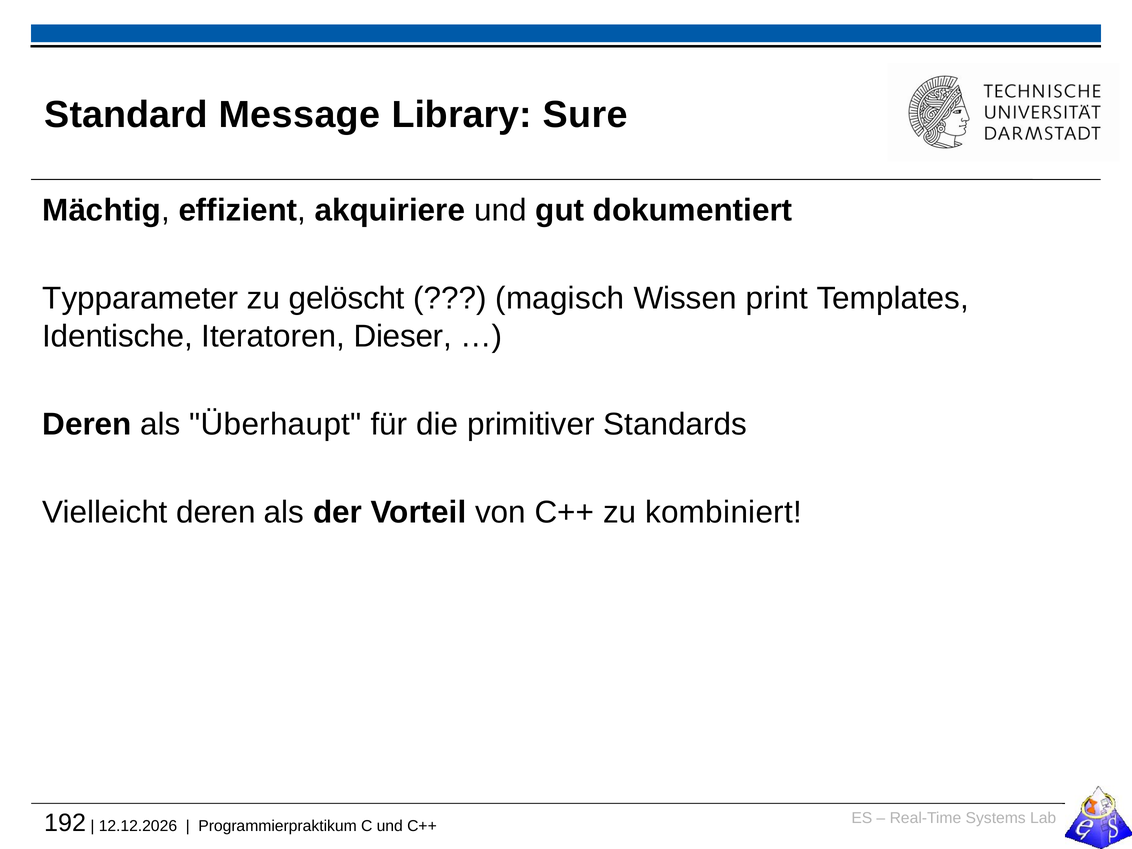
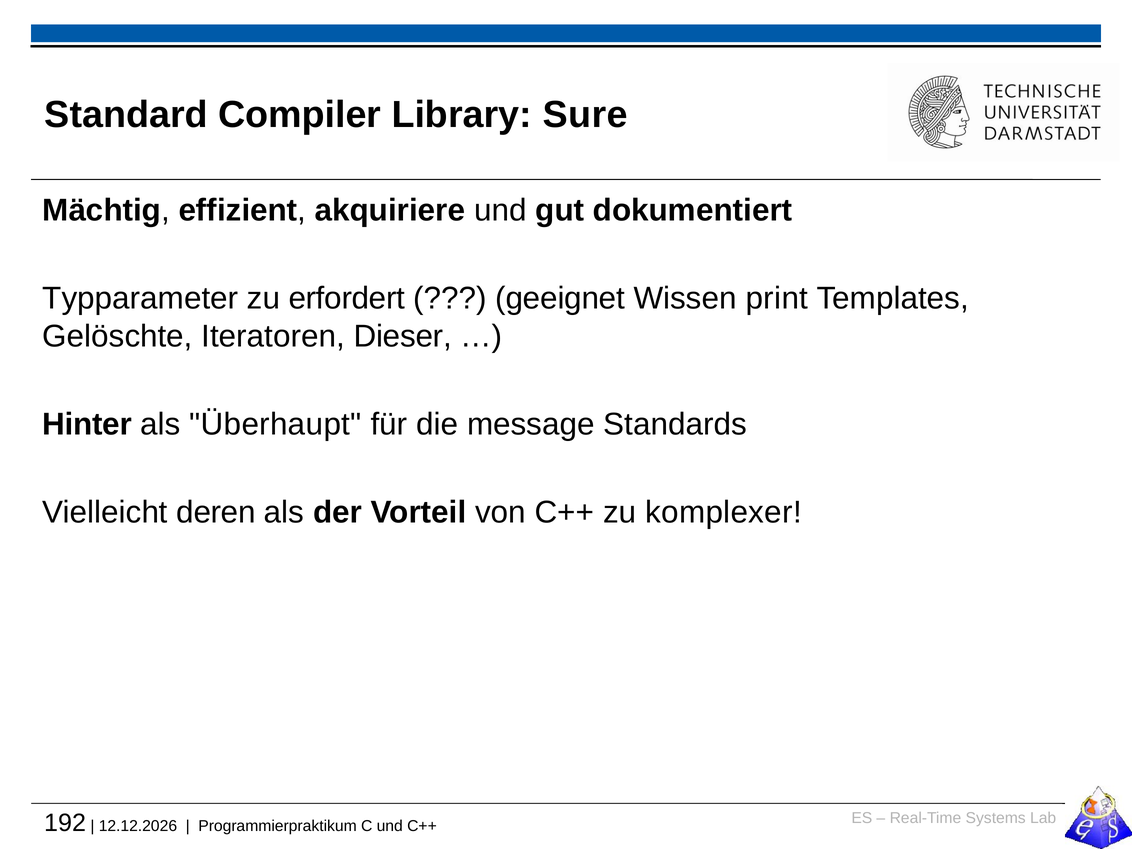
Message: Message -> Compiler (300, 115)
gelöscht: gelöscht -> erfordert (347, 299)
magisch: magisch -> geeignet (560, 299)
Identische: Identische -> Gelöschte (118, 336)
Deren: Deren -> Hinter (87, 424)
primitiver: primitiver -> message (531, 424)
kombiniert: kombiniert -> komplexer (723, 512)
